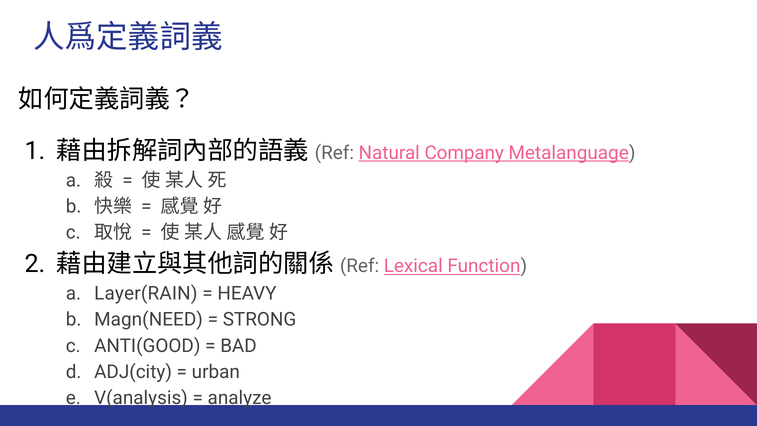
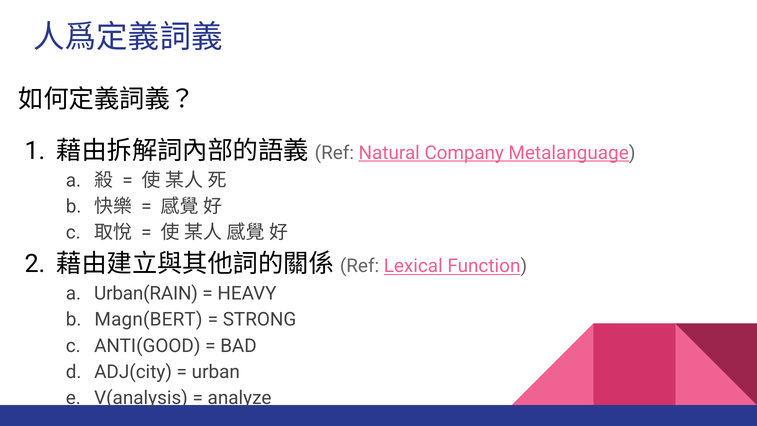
Layer(RAIN: Layer(RAIN -> Urban(RAIN (146, 293)
Magn(NEED: Magn(NEED -> Magn(BERT (148, 320)
